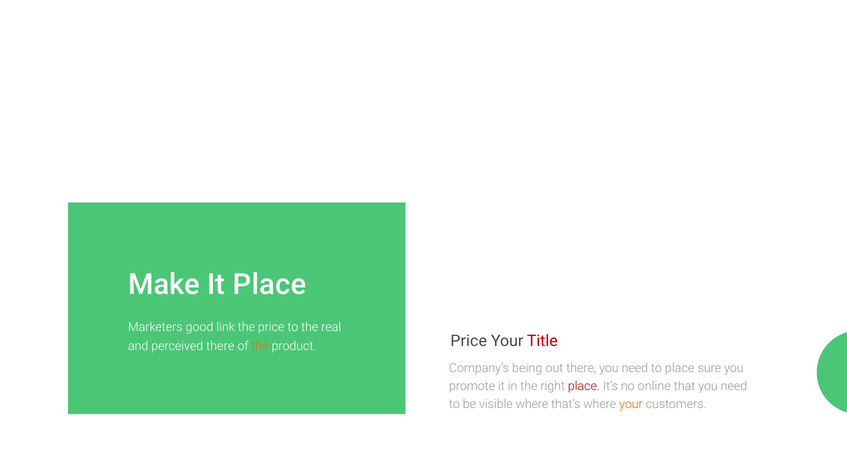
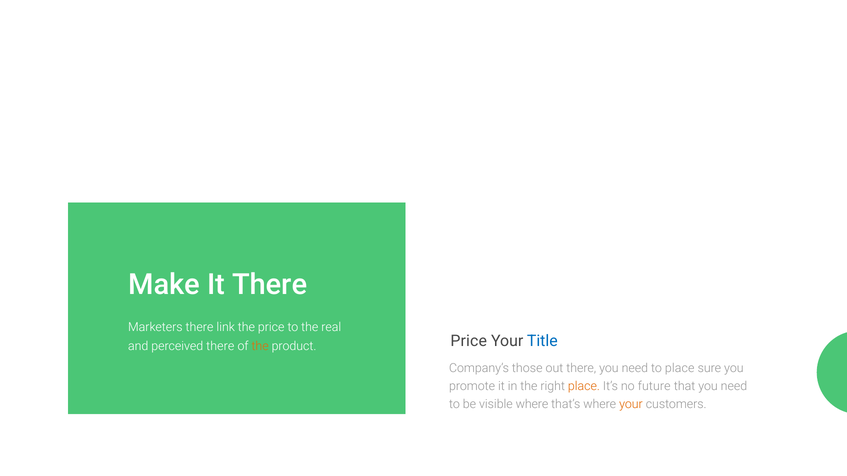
It Place: Place -> There (270, 285)
Marketers good: good -> there (199, 328)
Title colour: red -> blue (542, 341)
being: being -> those (527, 369)
place colour: red -> orange (584, 387)
online: online -> future (654, 387)
